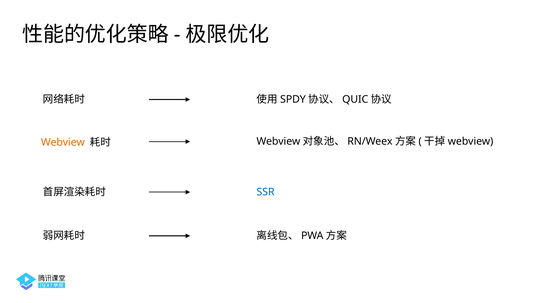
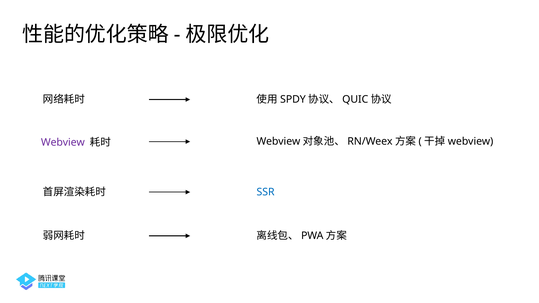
Webview colour: orange -> purple (63, 142)
